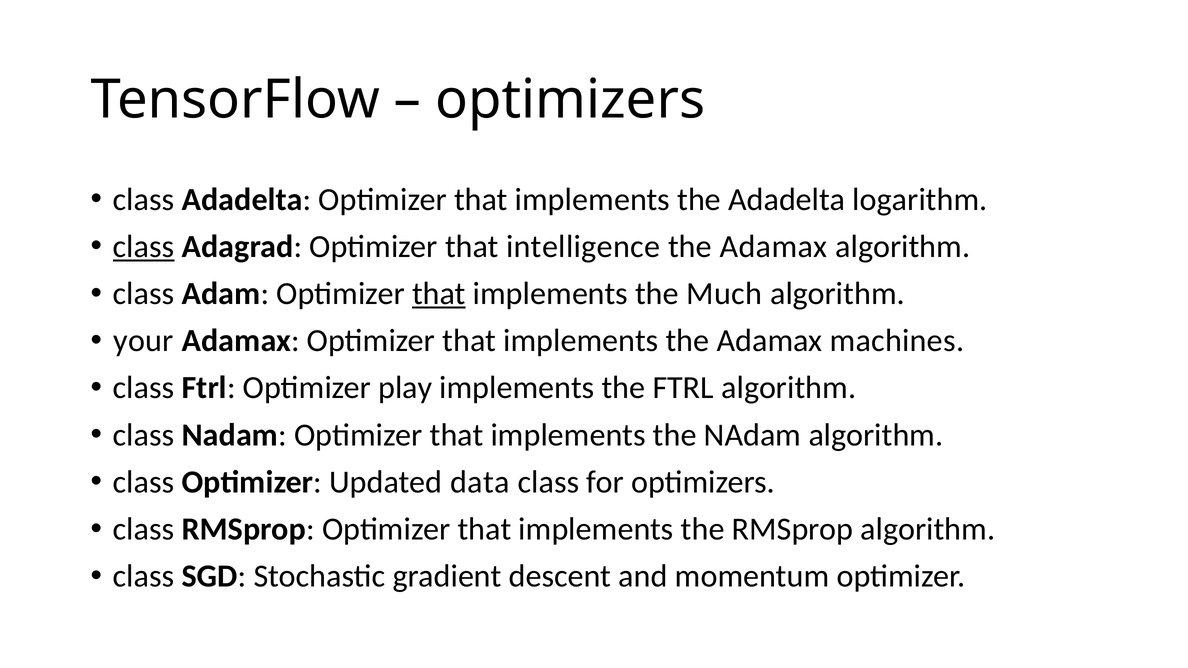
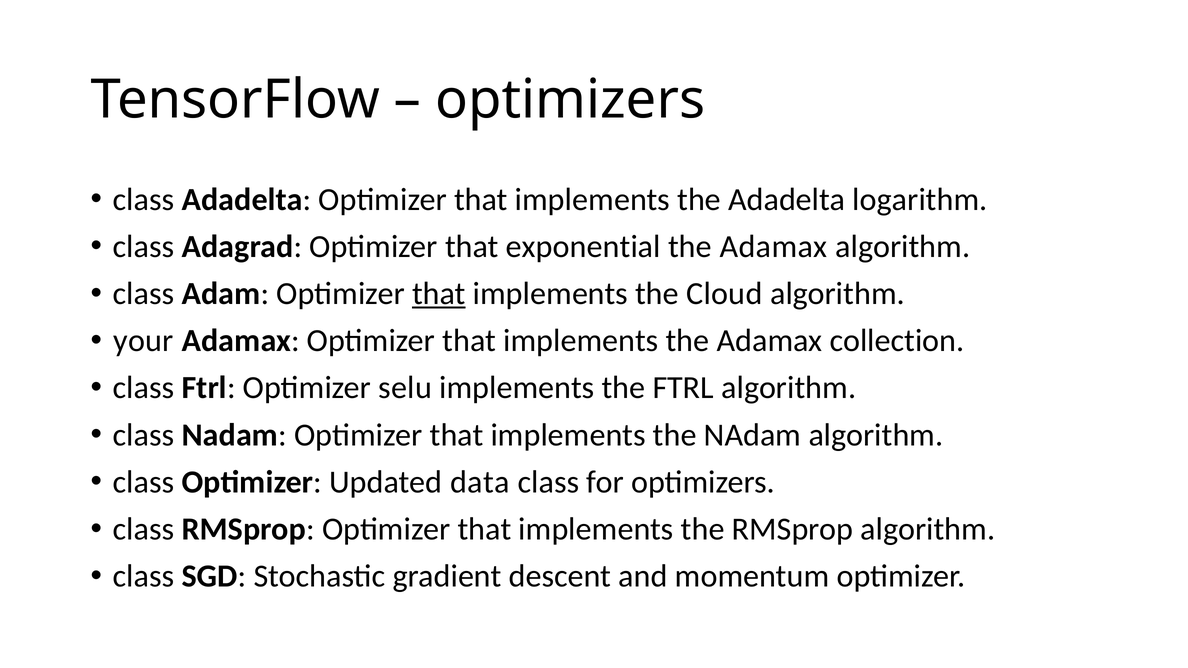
class underline: present -> none (144, 247)
intelligence: intelligence -> exponential (583, 247)
Much: Much -> Cloud (724, 294)
machines: machines -> collection (897, 341)
play: play -> selu (405, 388)
